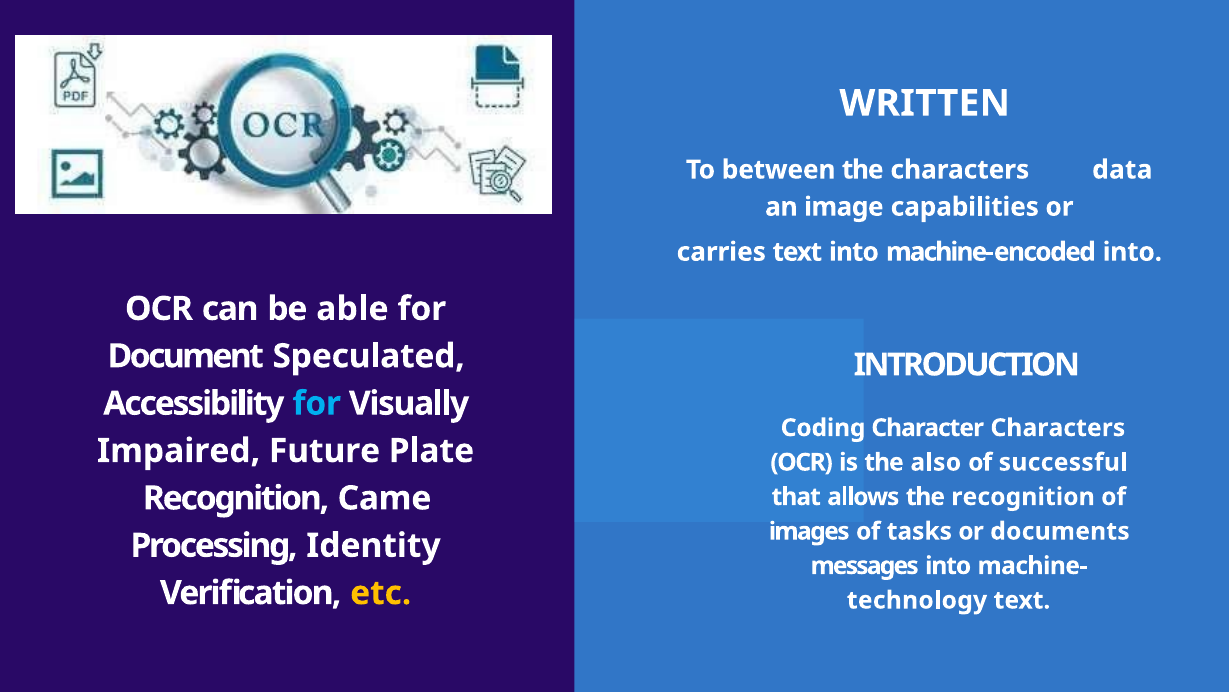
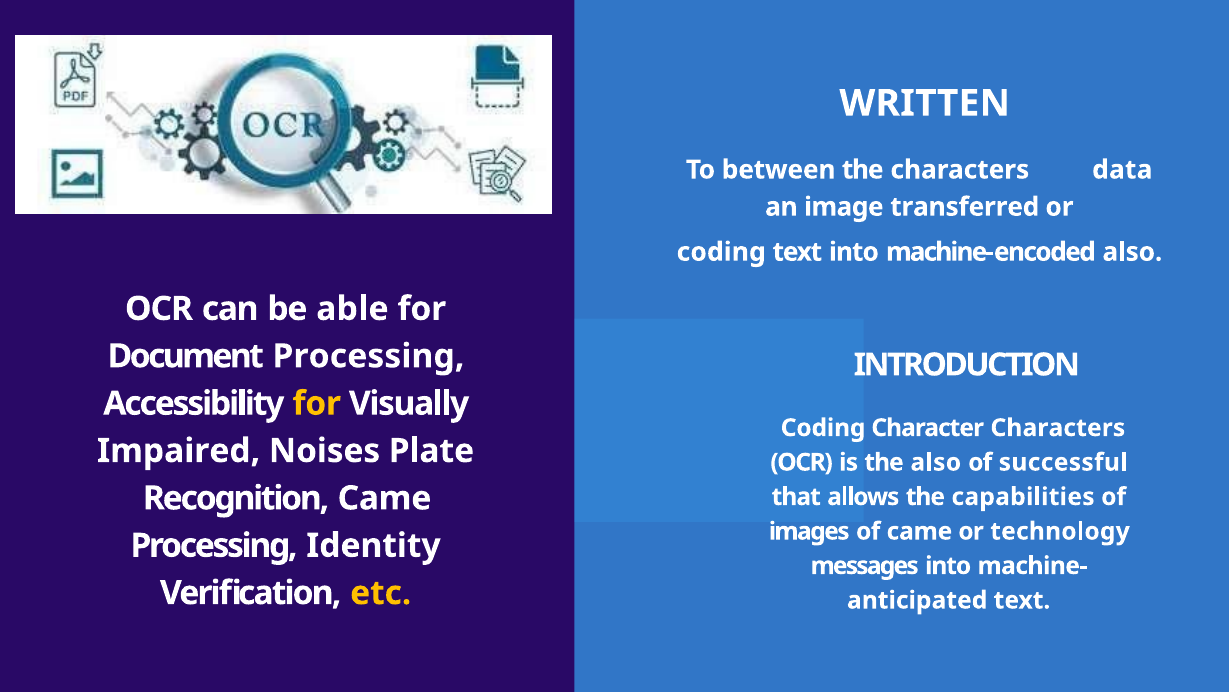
capabilities: capabilities -> transferred (965, 207)
carries: carries -> coding (721, 252)
machine-encoded into: into -> also (1132, 252)
Document Speculated: Speculated -> Processing (368, 356)
for colour: light blue -> yellow (317, 403)
Future: Future -> Noises (325, 451)
the recognition: recognition -> capabilities (1023, 496)
of tasks: tasks -> came (919, 531)
documents: documents -> technology (1060, 531)
technology: technology -> anticipated (917, 600)
